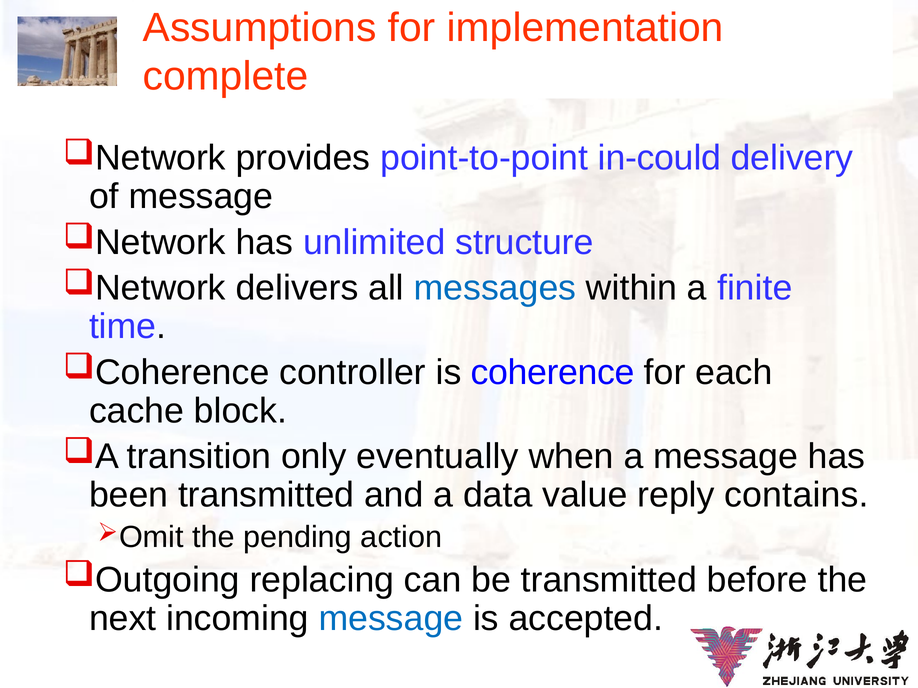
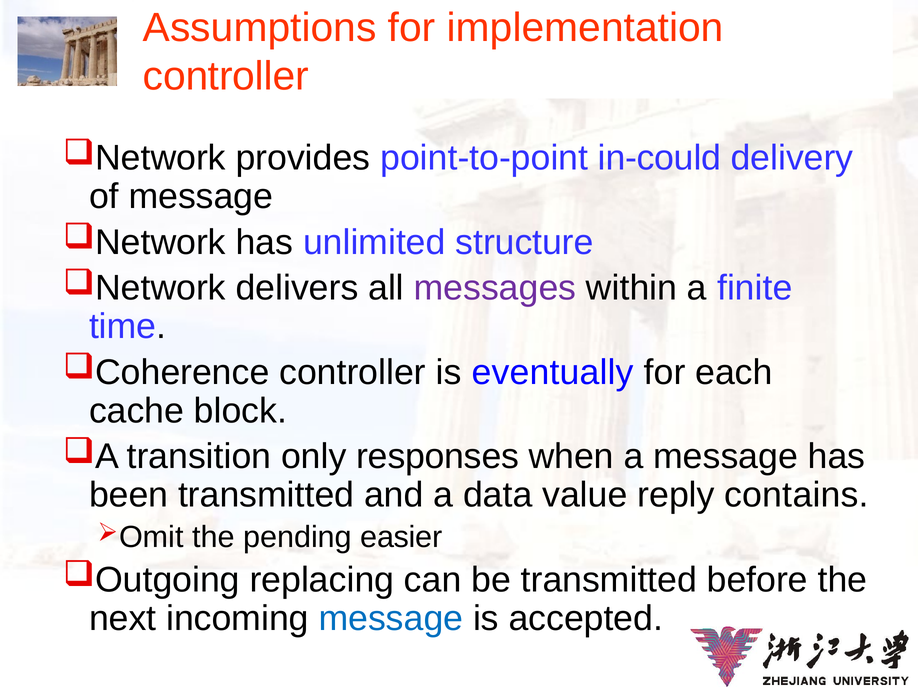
complete: complete -> controller (226, 77)
messages colour: blue -> purple (495, 288)
coherence: coherence -> eventually (553, 373)
eventually: eventually -> responses (438, 457)
action: action -> easier (401, 537)
